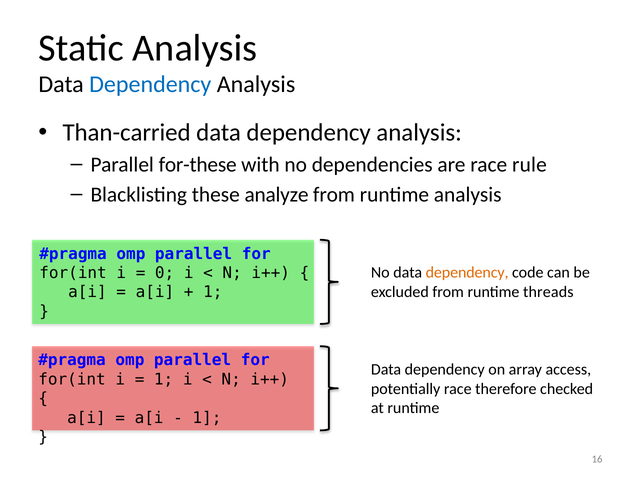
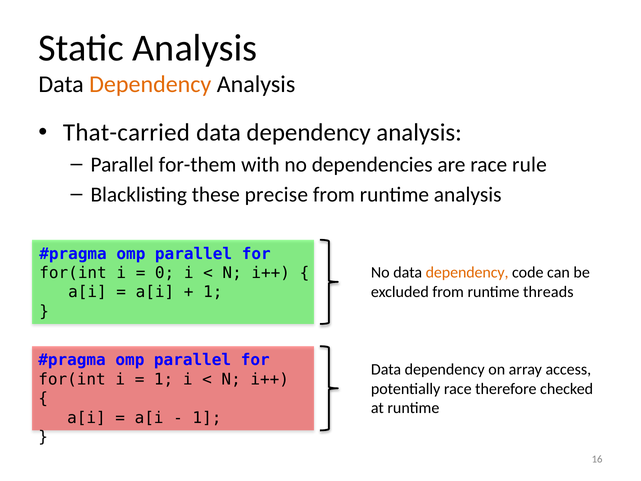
Dependency colour: blue -> orange (150, 84)
Than-carried: Than-carried -> That-carried (126, 133)
for-these: for-these -> for-them (198, 164)
analyze: analyze -> precise (276, 194)
